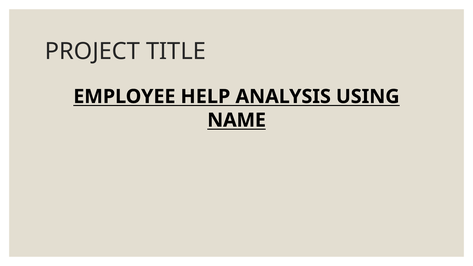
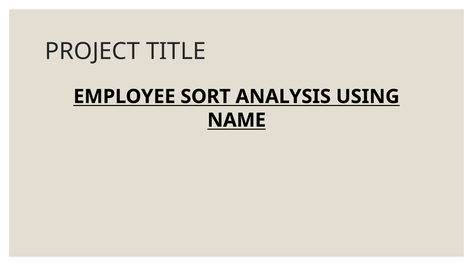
HELP: HELP -> SORT (206, 97)
